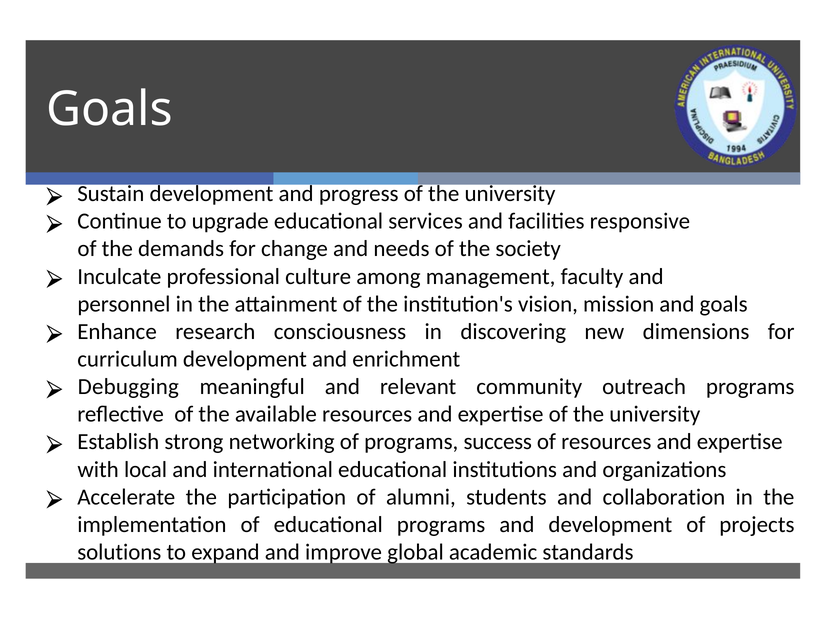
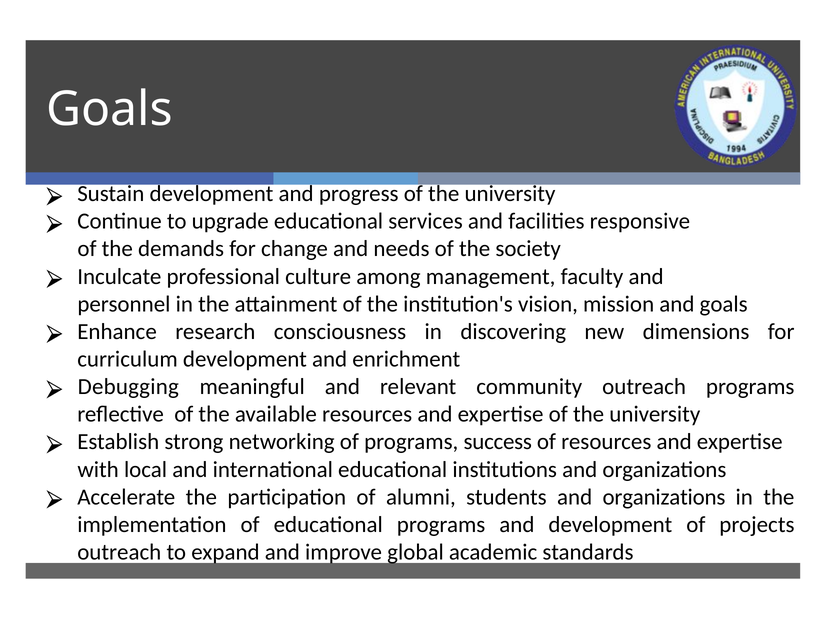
students and collaboration: collaboration -> organizations (664, 497)
solutions: solutions -> outreach (119, 552)
